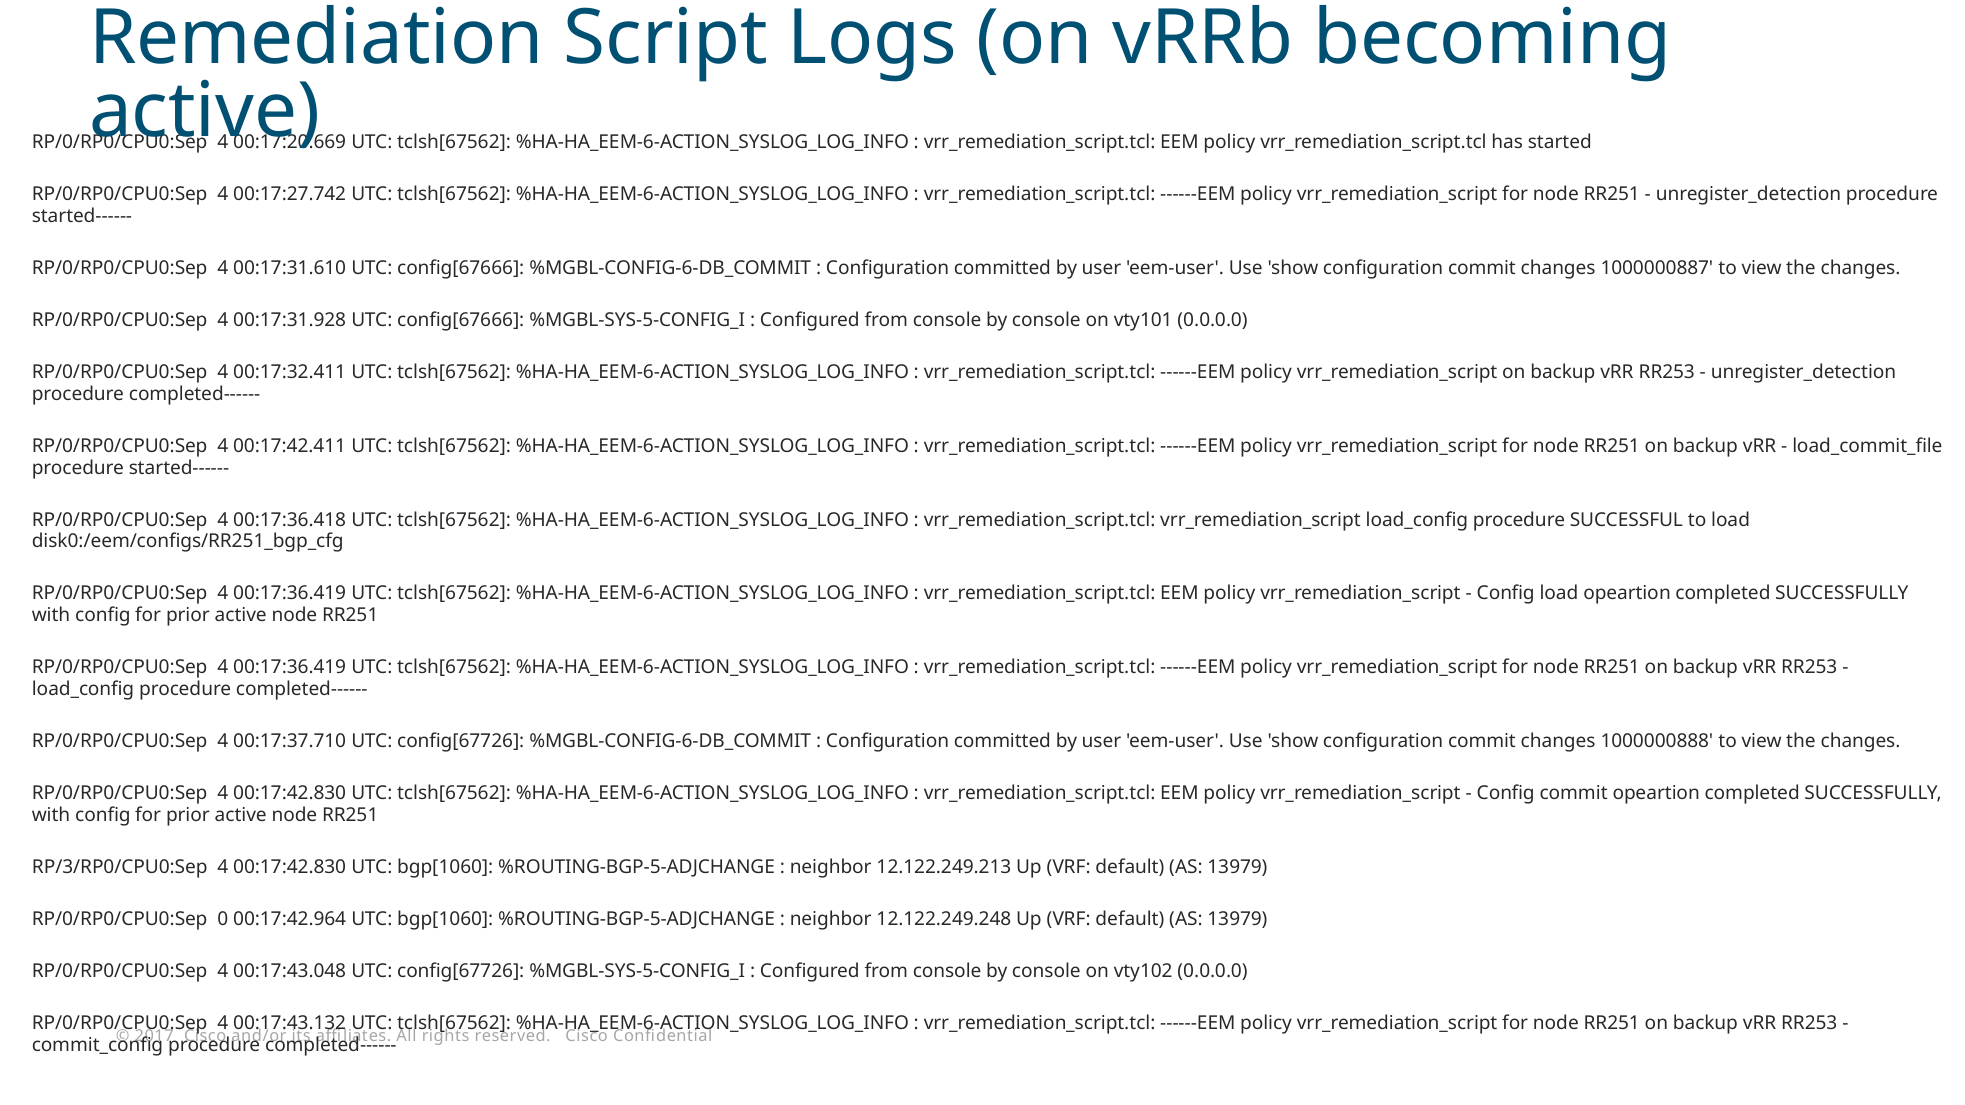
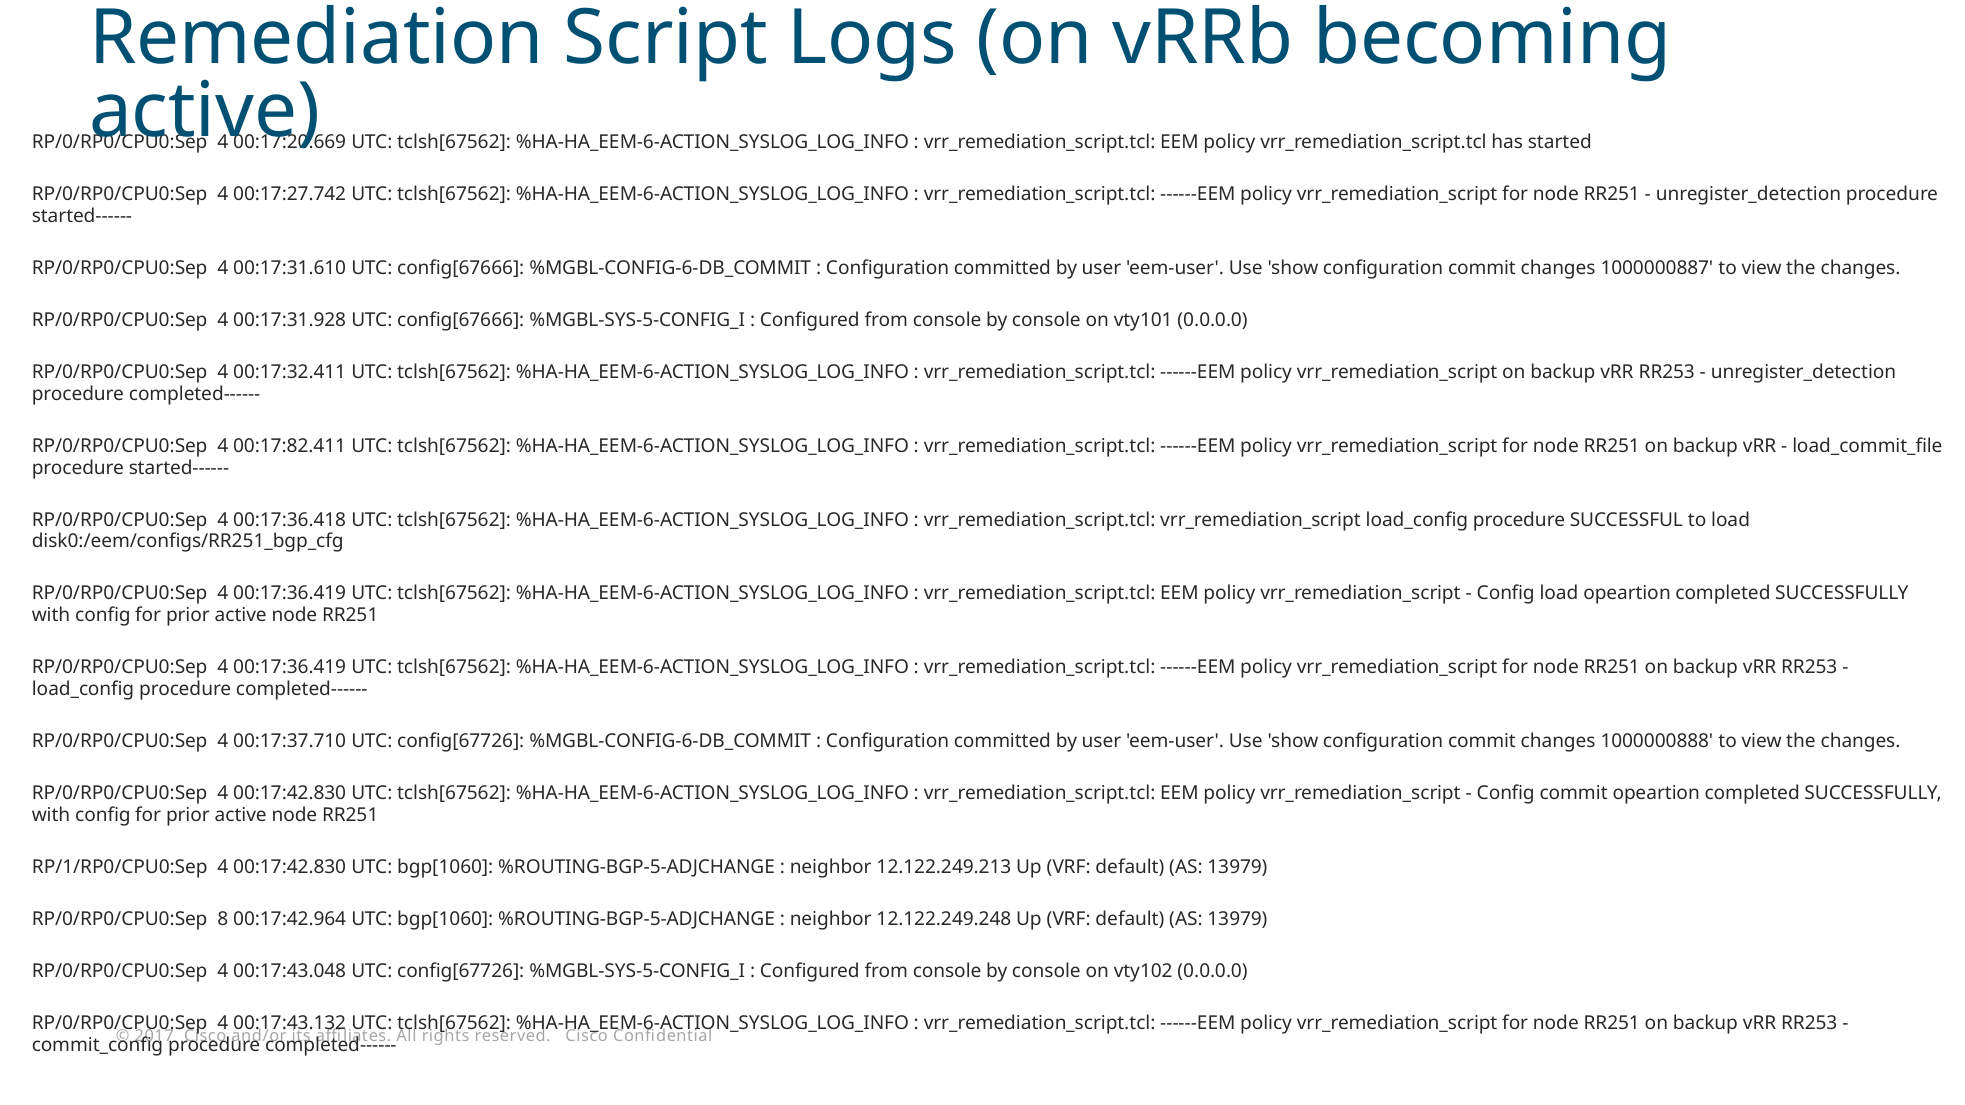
00:17:42.411: 00:17:42.411 -> 00:17:82.411 (290, 446)
RP/3/RP0/CPU0:Sep: RP/3/RP0/CPU0:Sep -> RP/1/RP0/CPU0:Sep (120, 867)
0: 0 -> 8 (223, 919)
